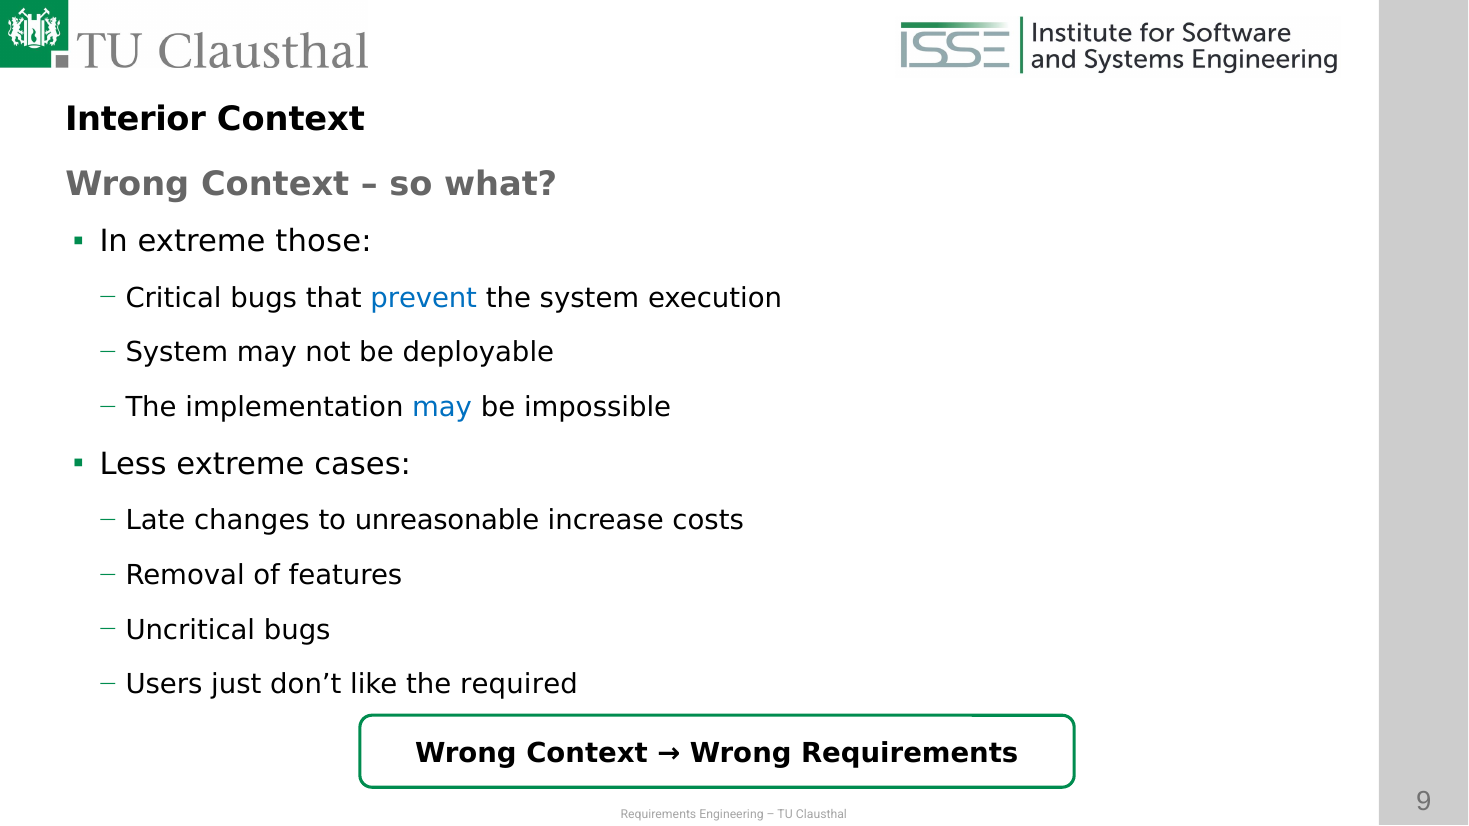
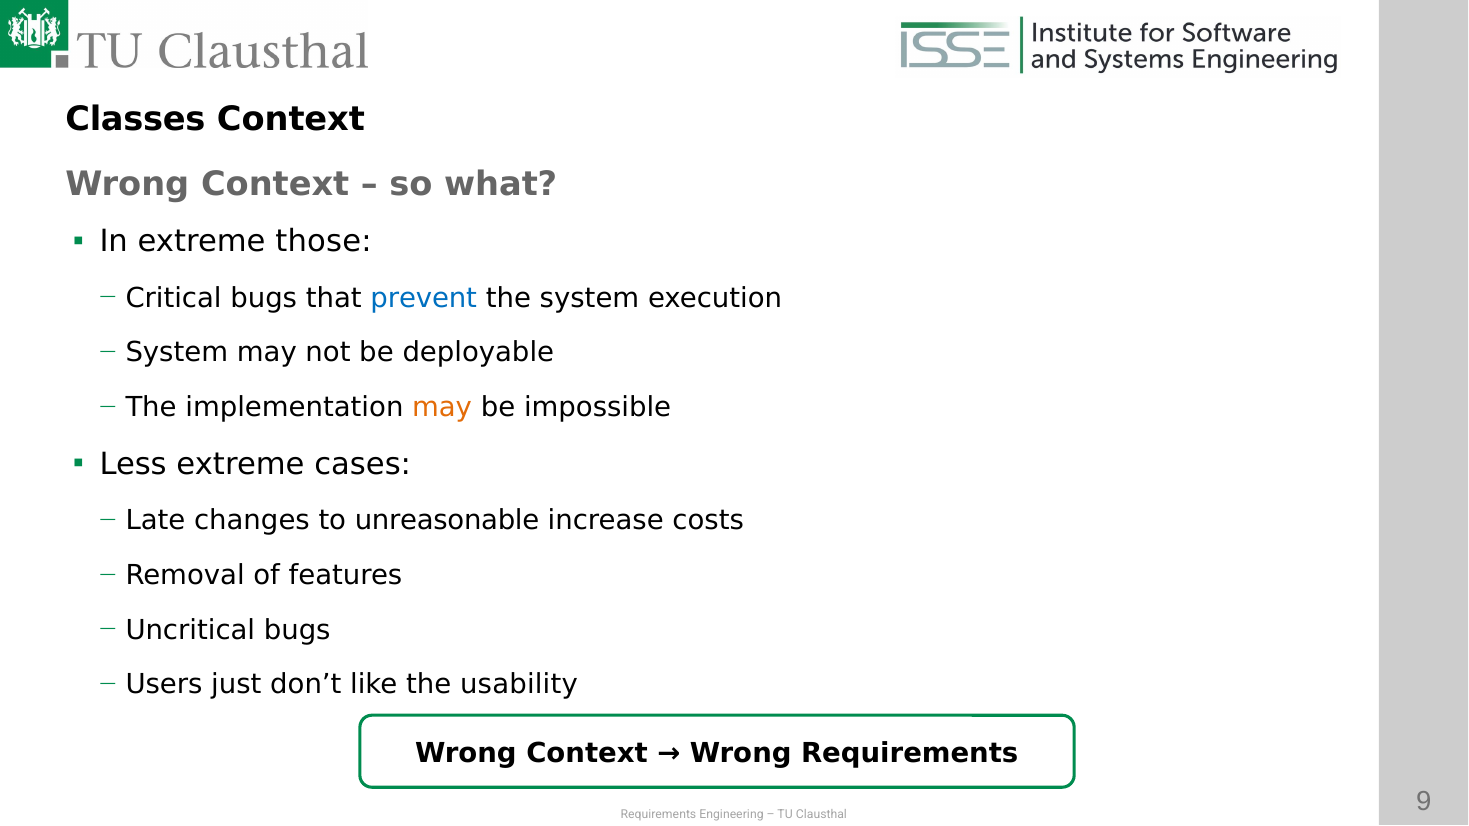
Interior: Interior -> Classes (135, 119)
may colour: blue -> orange (442, 408)
required: required -> usability (519, 685)
